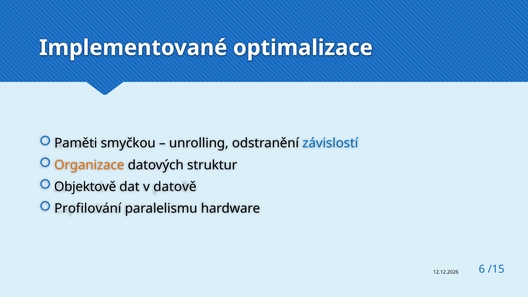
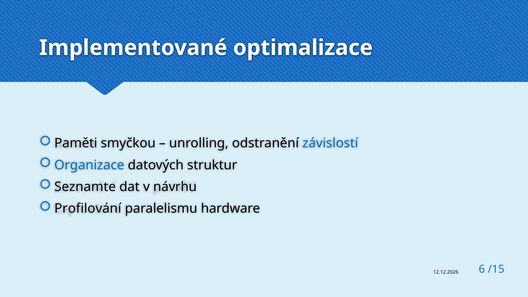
Organizace colour: orange -> blue (89, 165)
Objektově: Objektově -> Seznamte (85, 187)
datově: datově -> návrhu (175, 187)
